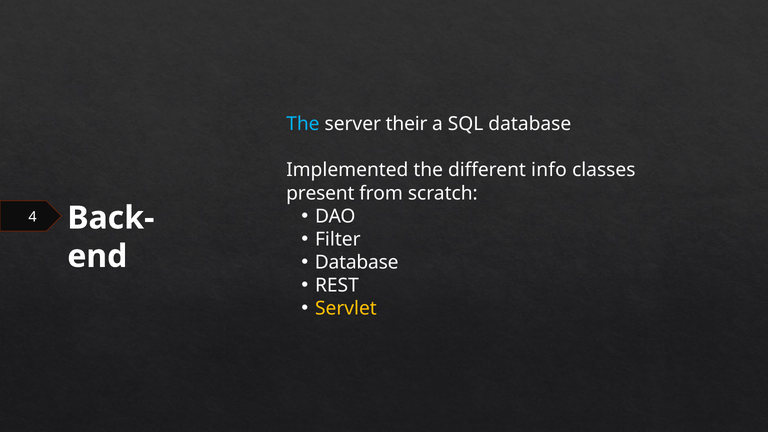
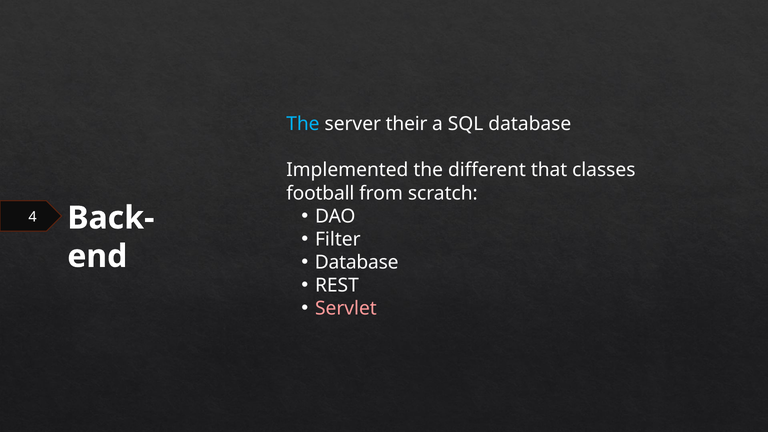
info: info -> that (549, 170)
present: present -> football (320, 193)
Servlet colour: yellow -> pink (346, 308)
